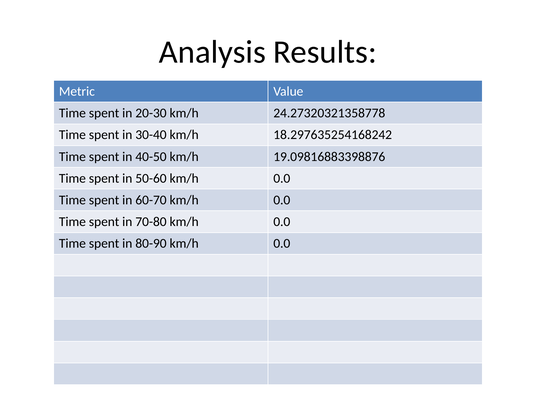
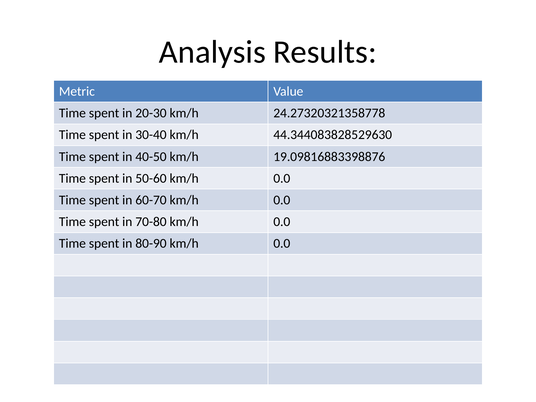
18.297635254168242: 18.297635254168242 -> 44.344083828529630 (333, 135)
